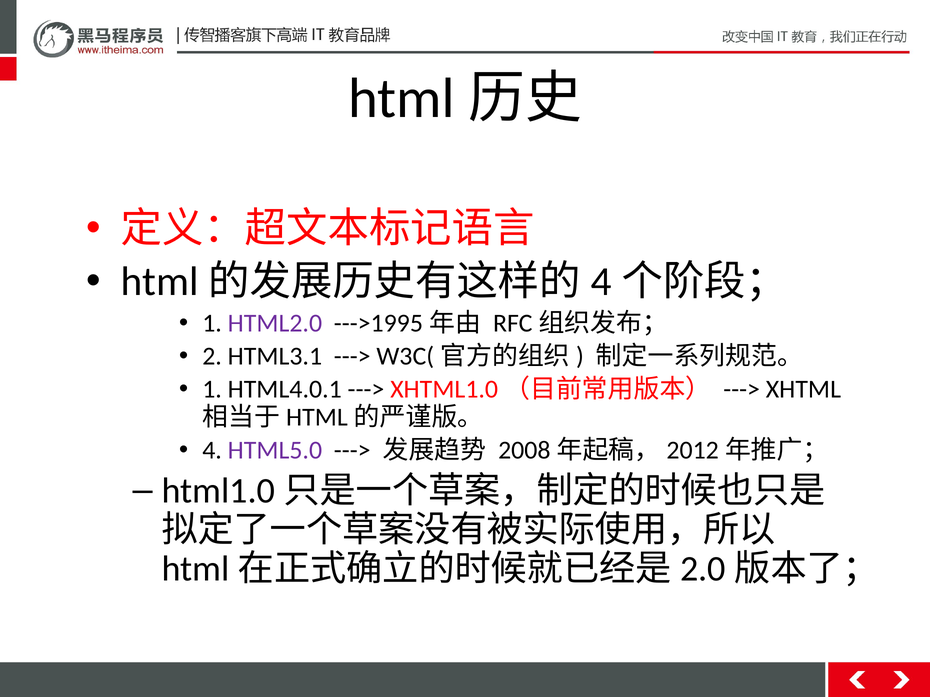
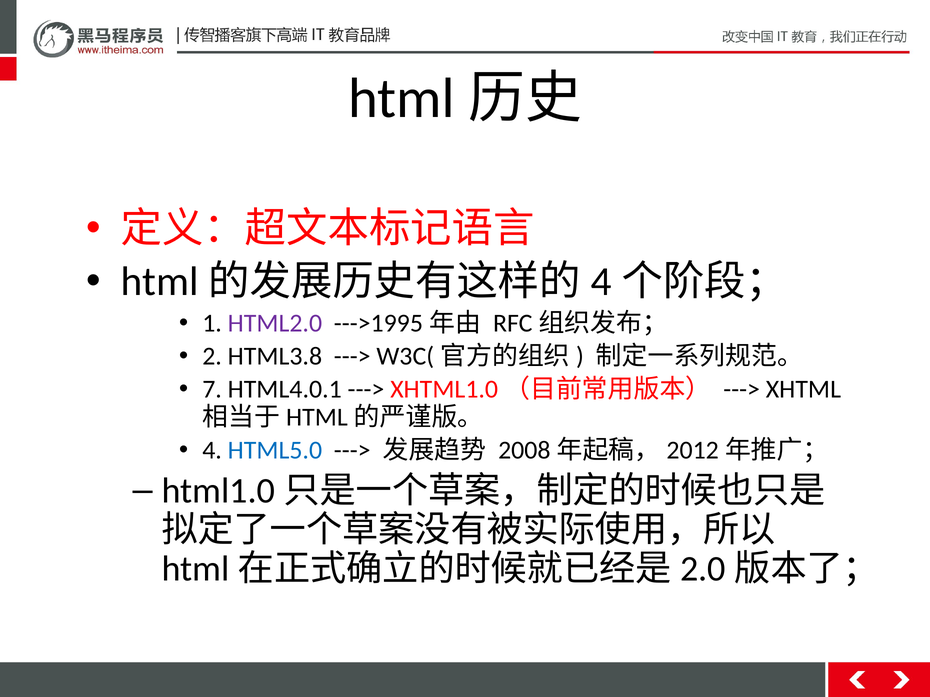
HTML3.1: HTML3.1 -> HTML3.8 (275, 357)
1: 1 -> 7 (212, 390)
HTML5.0 colour: purple -> blue (275, 451)
